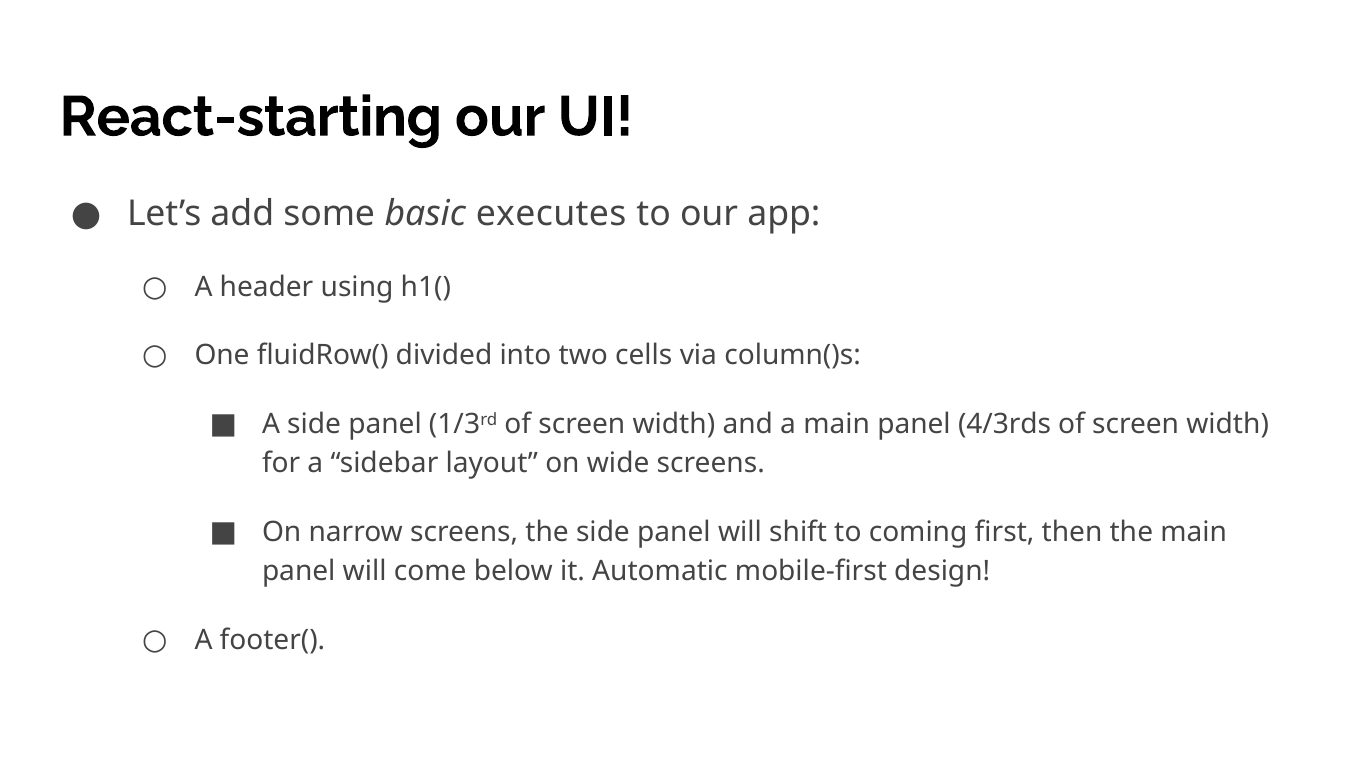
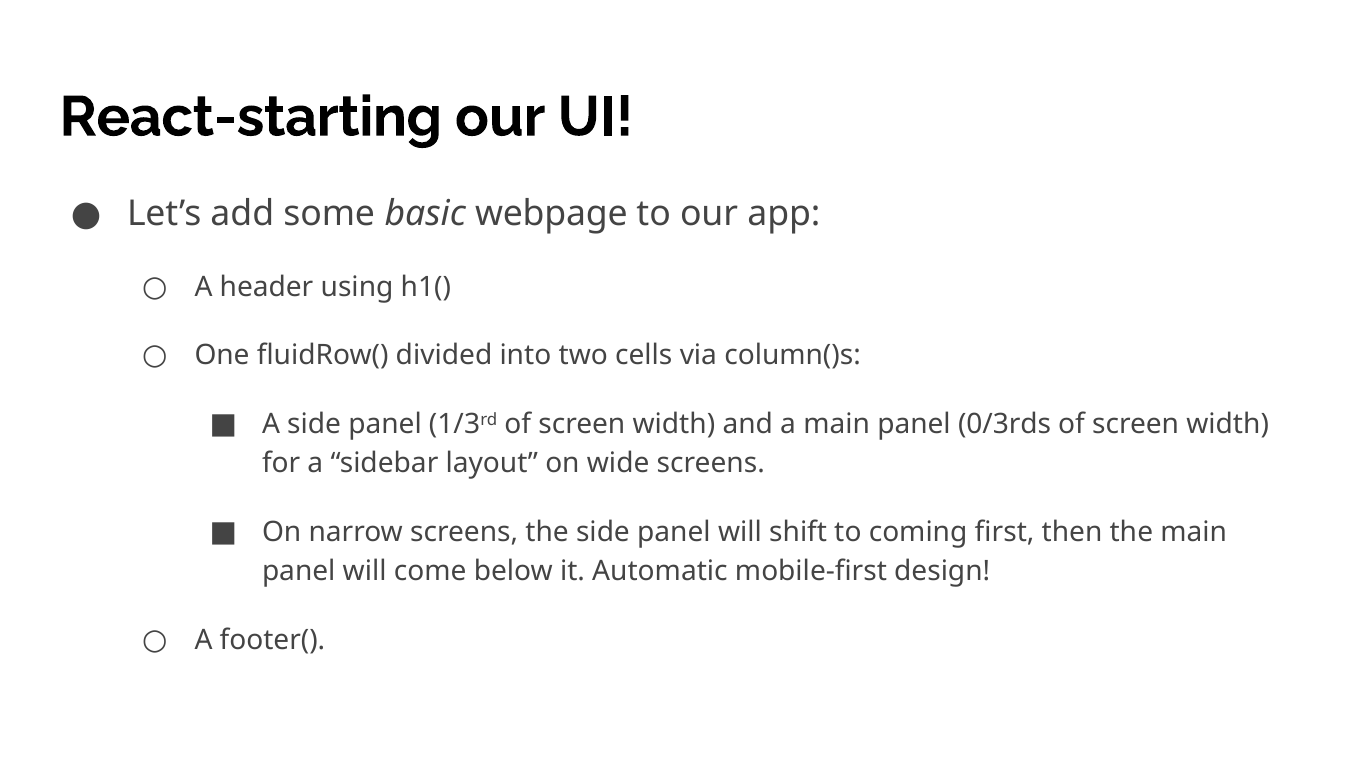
executes: executes -> webpage (551, 214)
4/3rds: 4/3rds -> 0/3rds (1005, 424)
